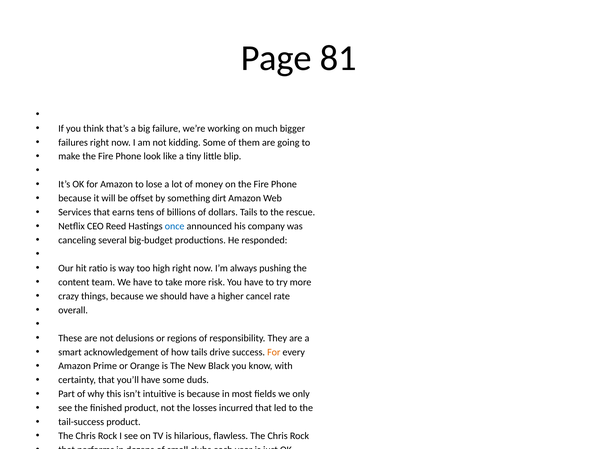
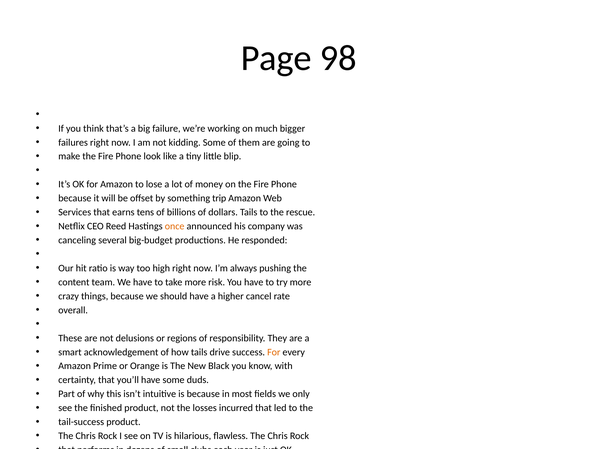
81: 81 -> 98 (338, 58)
dirt: dirt -> trip (219, 198)
once colour: blue -> orange (175, 226)
